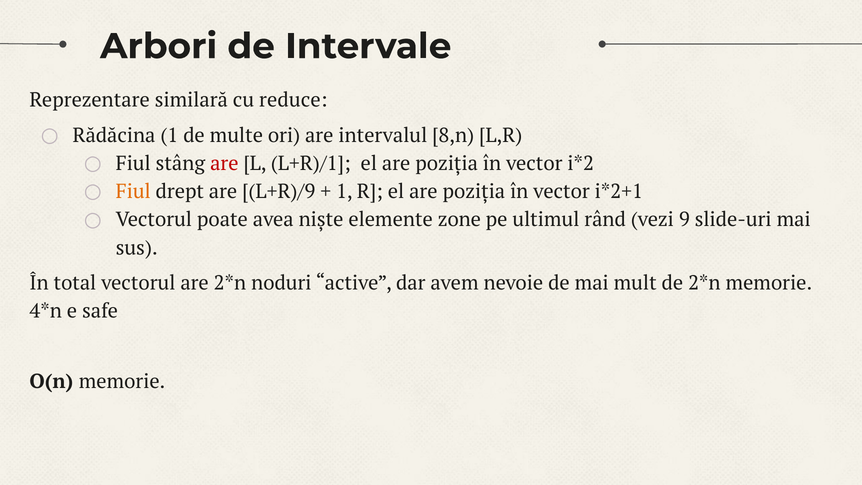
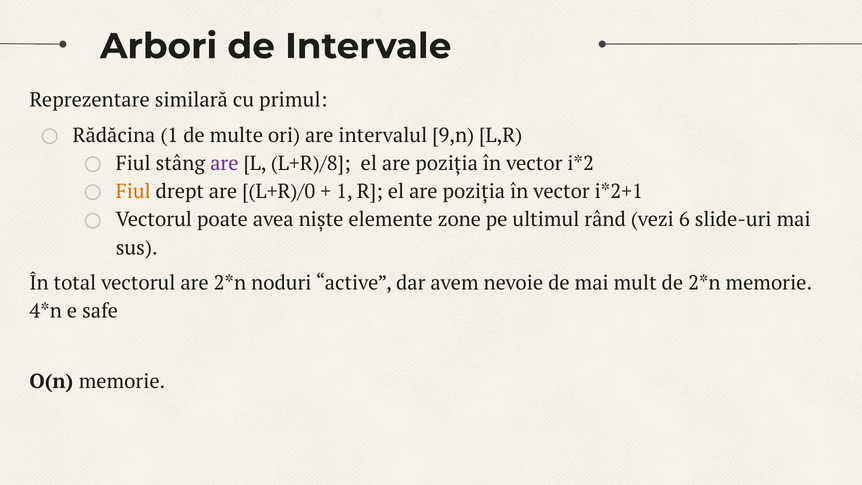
reduce: reduce -> primul (293, 100)
8,n: 8,n -> 9,n (453, 135)
are colour: red -> purple (224, 164)
L+R)/1: L+R)/1 -> L+R)/8 (311, 164)
L+R)/9: L+R)/9 -> L+R)/0 (279, 192)
9: 9 -> 6 (684, 220)
